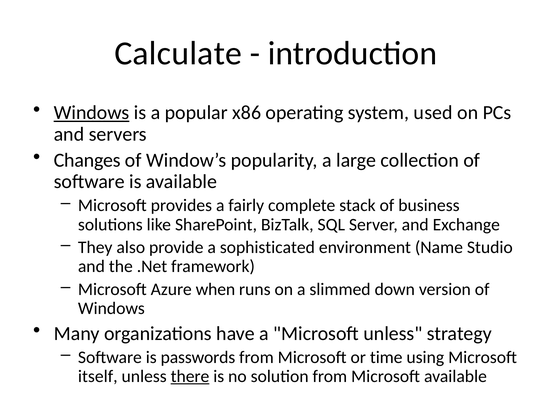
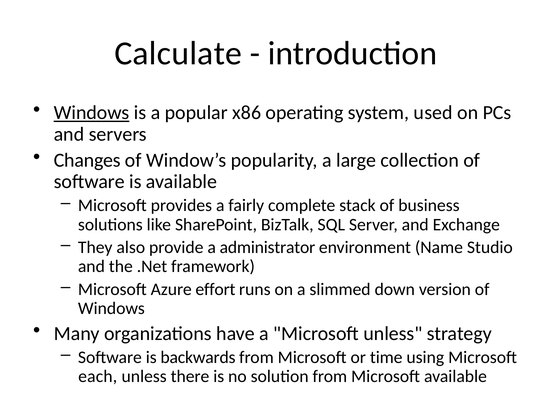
sophisticated: sophisticated -> administrator (267, 247)
when: when -> effort (215, 289)
passwords: passwords -> backwards (198, 357)
itself: itself -> each (98, 376)
there underline: present -> none (190, 376)
